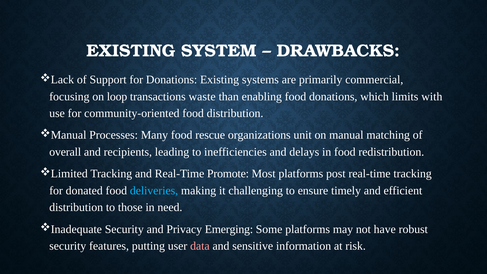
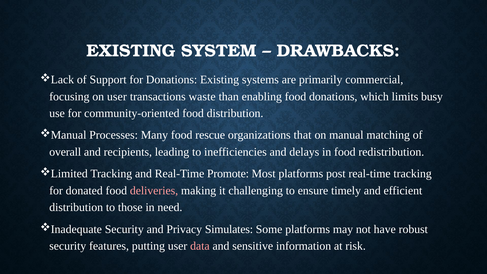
on loop: loop -> user (117, 96)
with: with -> busy (432, 96)
unit: unit -> that (303, 135)
deliveries colour: light blue -> pink (154, 191)
Emerging: Emerging -> Simulates (229, 229)
